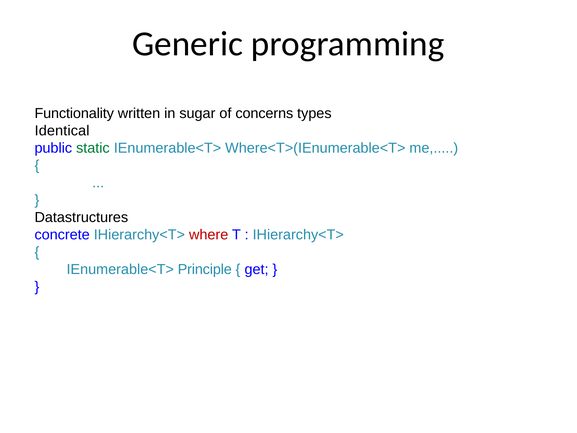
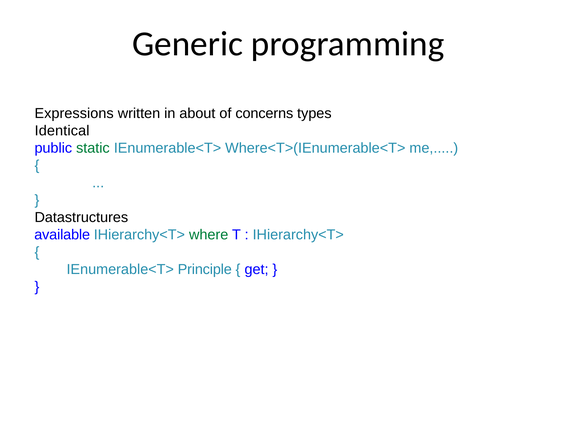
Functionality: Functionality -> Expressions (74, 113)
sugar: sugar -> about (197, 113)
concrete: concrete -> available (62, 235)
where colour: red -> green (209, 235)
